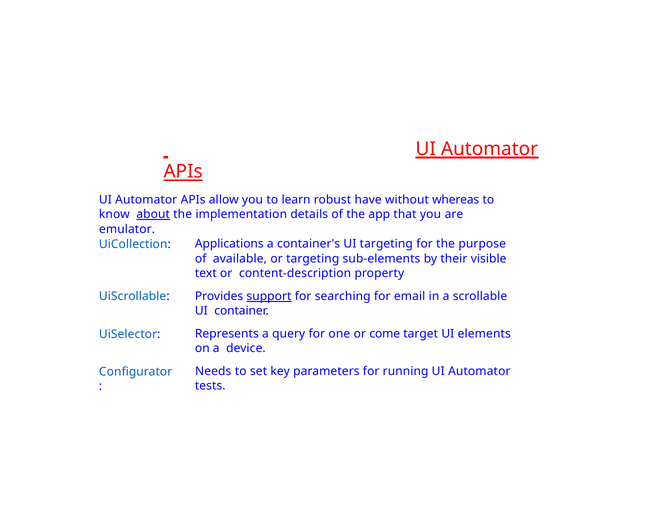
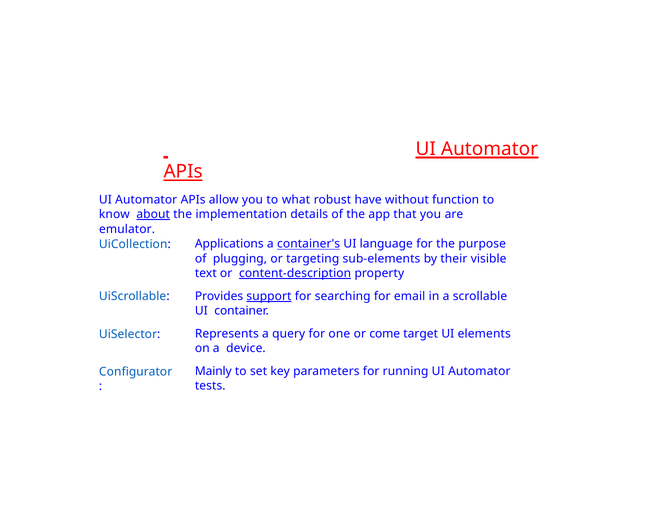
learn: learn -> what (296, 199)
whereas: whereas -> function (456, 199)
container's underline: none -> present (309, 244)
UI targeting: targeting -> language (386, 244)
available: available -> plugging (240, 258)
content-description underline: none -> present (295, 273)
Needs: Needs -> Mainly (213, 371)
